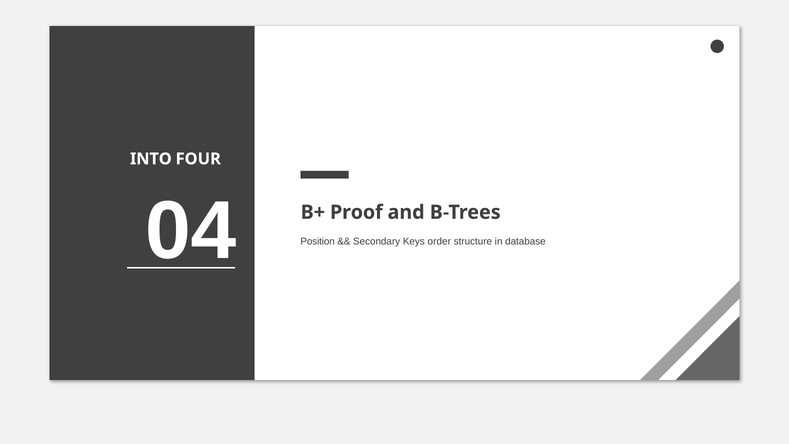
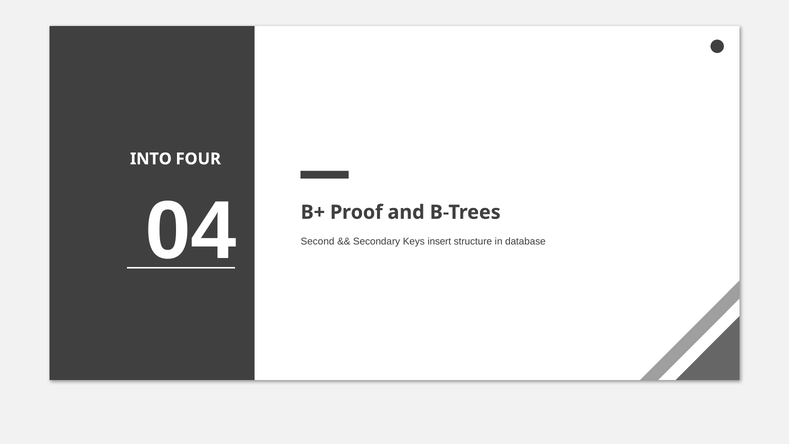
Position: Position -> Second (318, 241)
order: order -> insert (439, 241)
